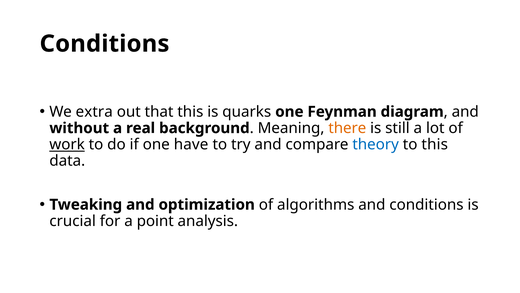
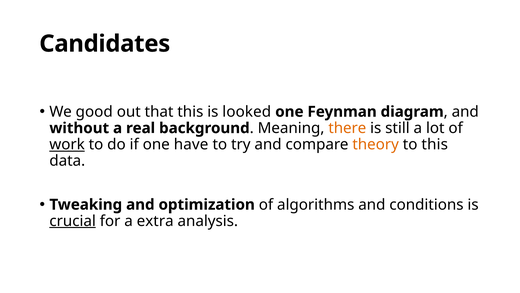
Conditions: Conditions -> Candidates (105, 44)
extra: extra -> good (94, 112)
quarks: quarks -> looked (247, 112)
theory colour: blue -> orange (376, 144)
crucial underline: none -> present (73, 221)
point: point -> extra (155, 221)
